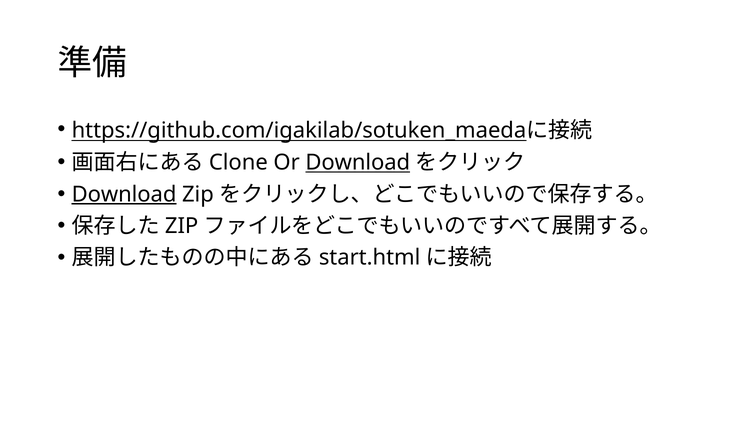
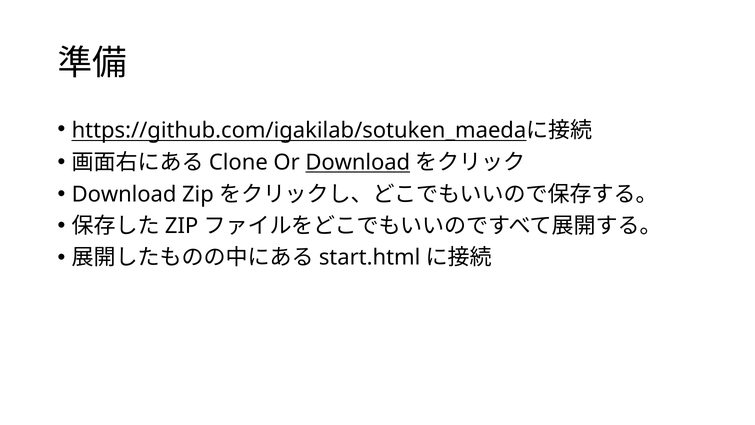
Download underline: present -> none (124, 194)
